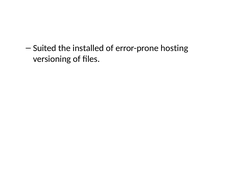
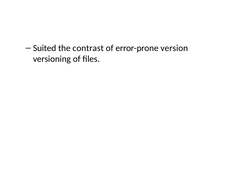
installed: installed -> contrast (88, 48)
hosting: hosting -> version (174, 48)
